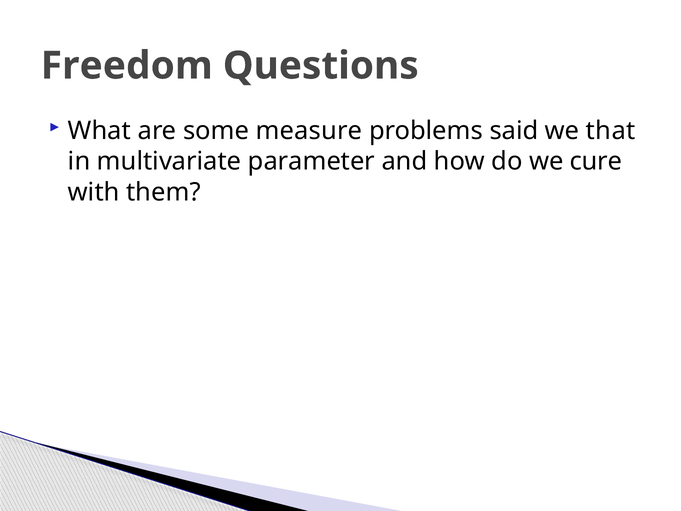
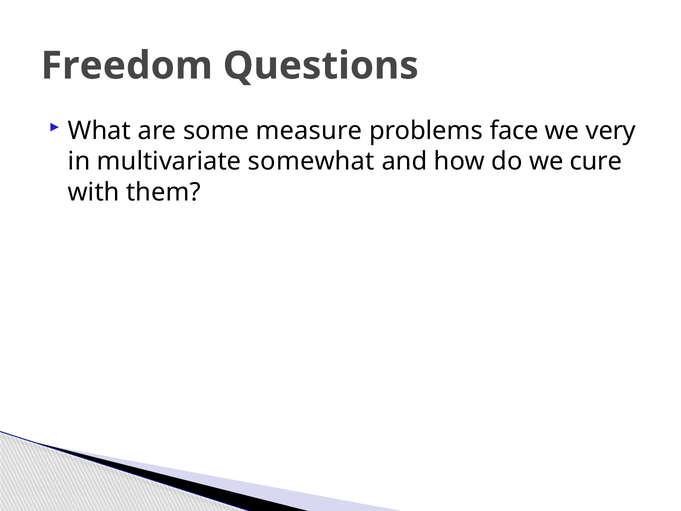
said: said -> face (514, 131)
that: that -> very (611, 131)
parameter: parameter -> somewhat (311, 161)
